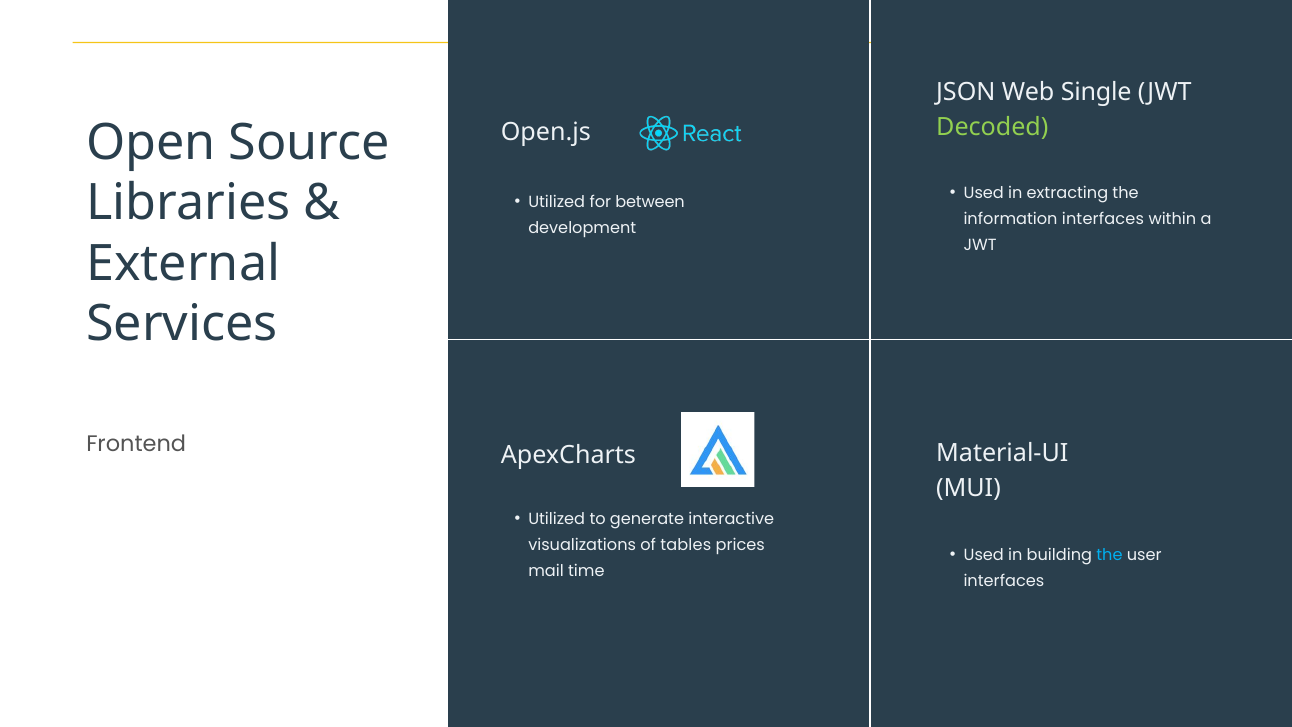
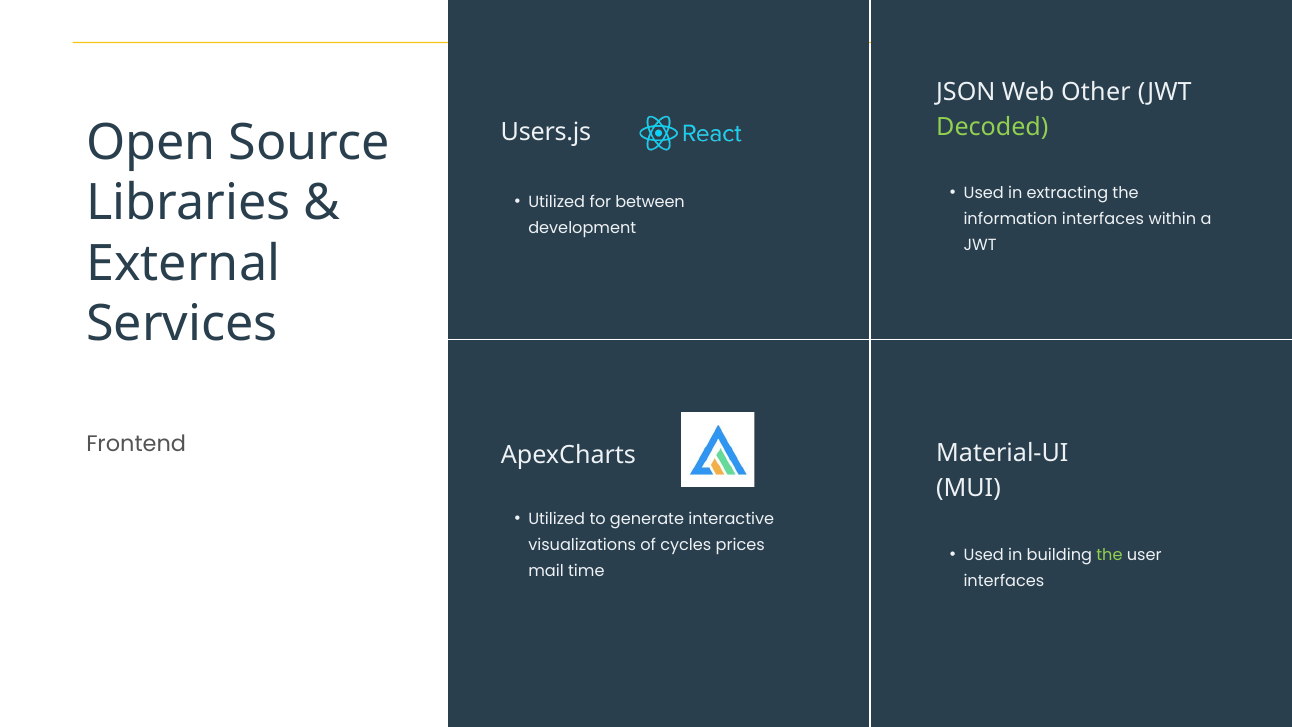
Single: Single -> Other (1096, 92)
Open.js: Open.js -> Users.js (546, 132)
tables: tables -> cycles (686, 545)
the colour: light blue -> light green (1109, 555)
